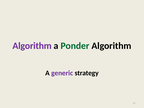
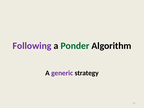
Algorithm: Algorithm -> Following (32, 46)
